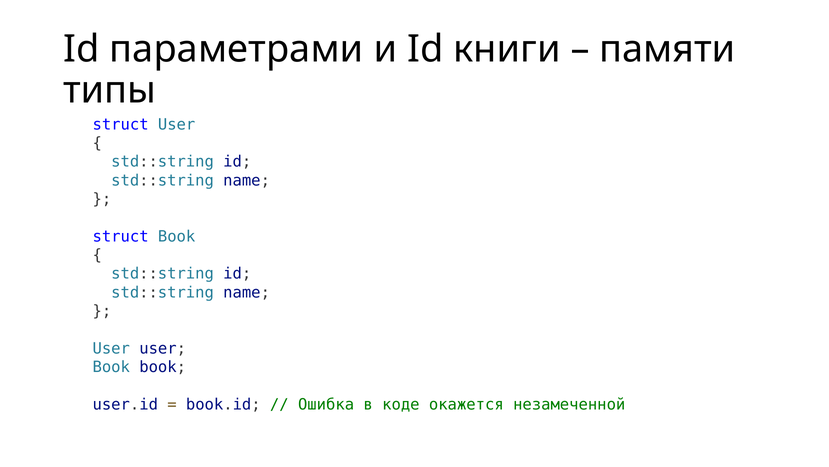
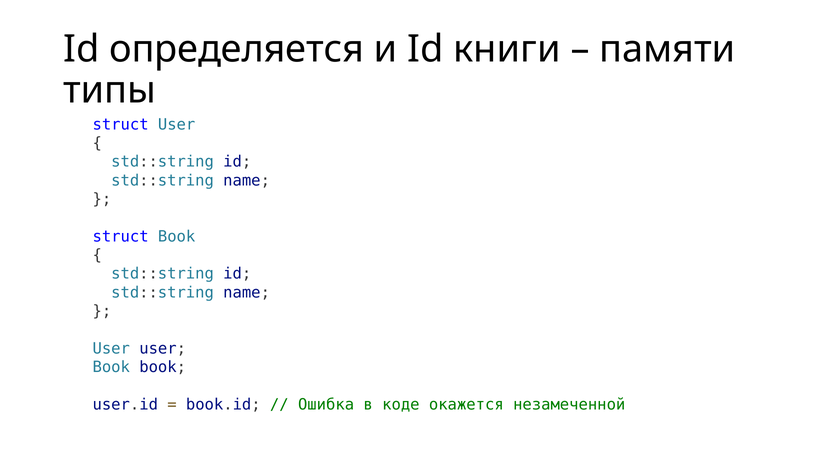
параметрами: параметрами -> определяется (237, 49)
